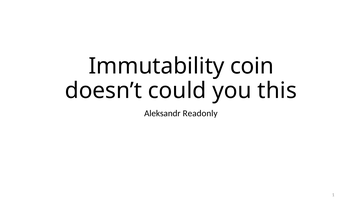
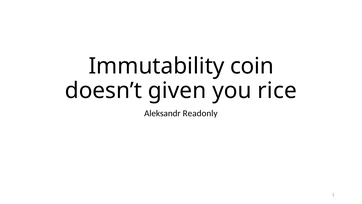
could: could -> given (177, 90)
this: this -> rice (277, 90)
